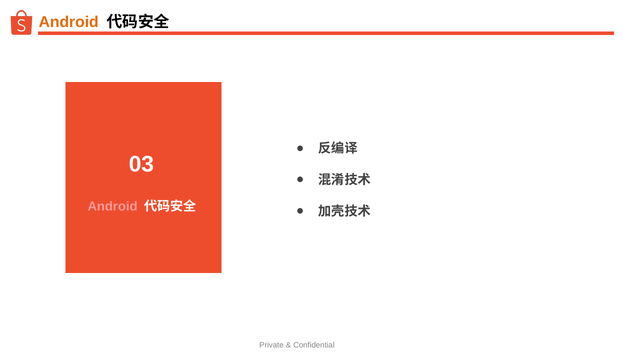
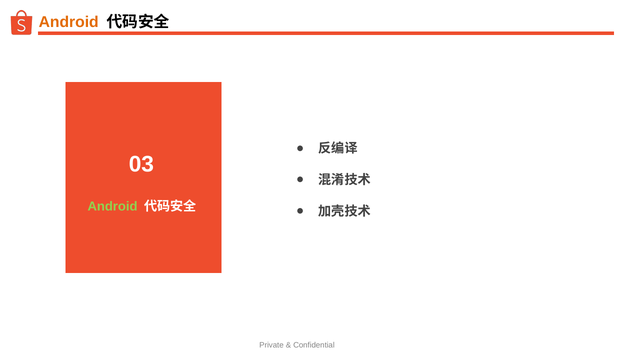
Android colour: pink -> light green (112, 207)
